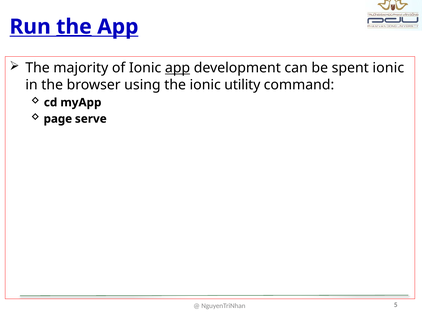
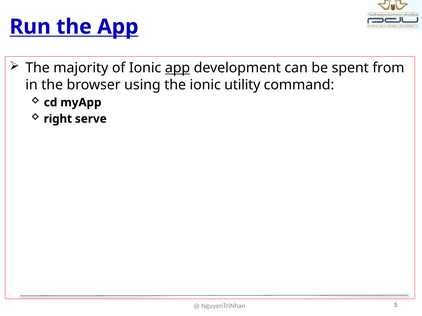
the underline: present -> none (74, 27)
spent ionic: ionic -> from (388, 68)
page: page -> right (58, 119)
